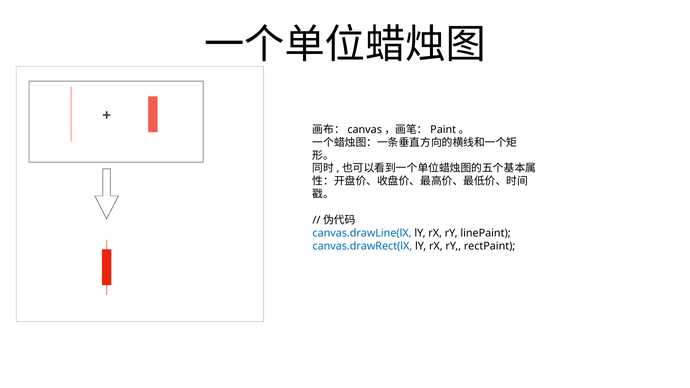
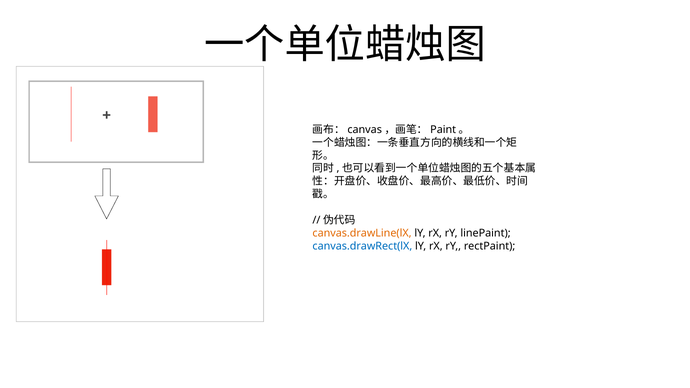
canvas.drawLine(lX colour: blue -> orange (362, 233)
